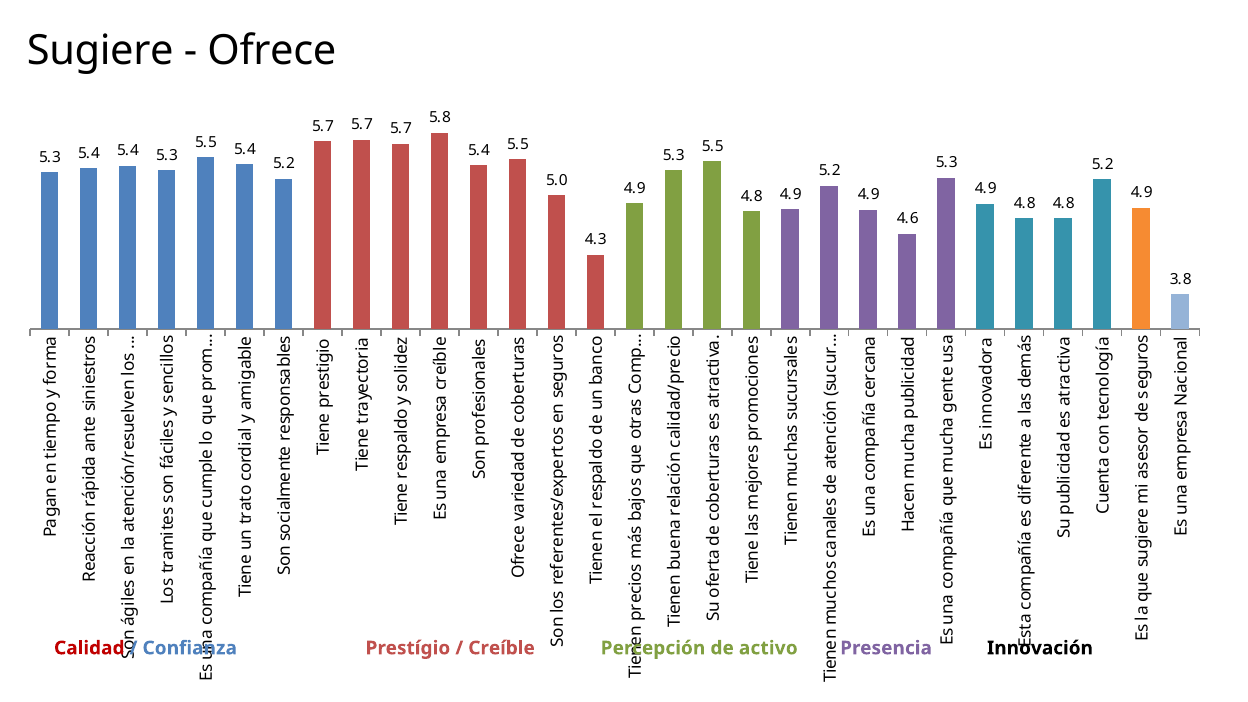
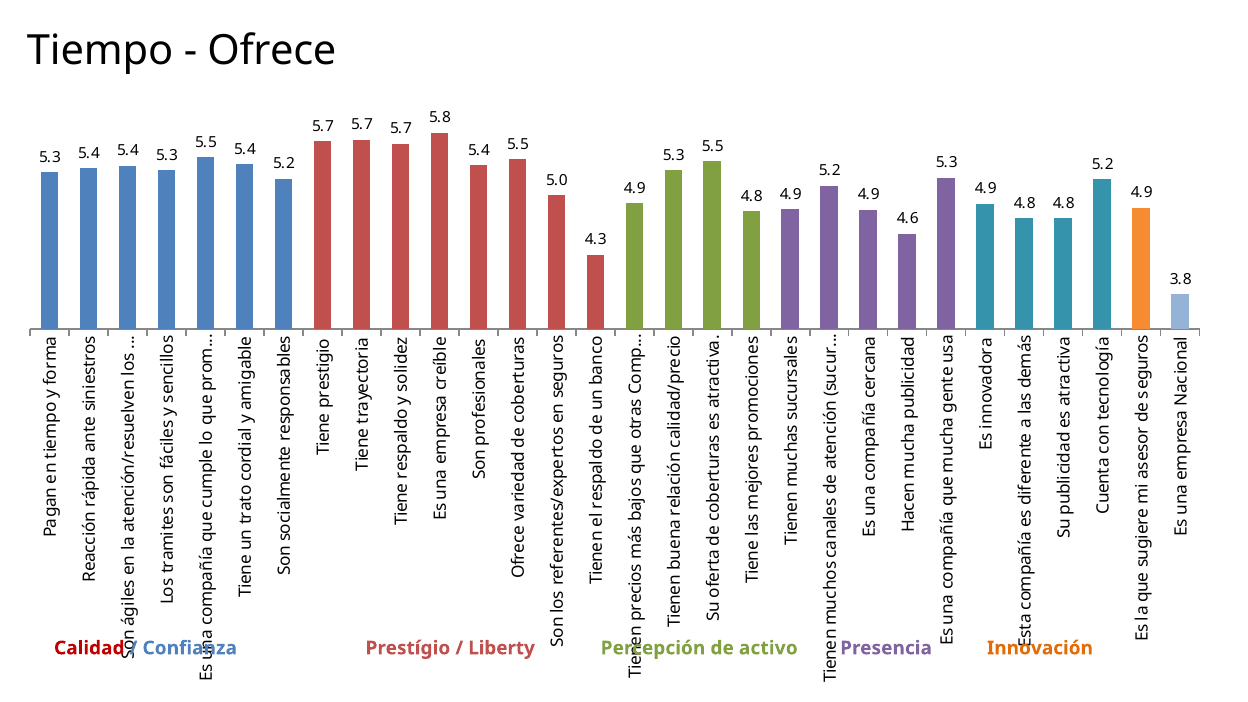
Sugiere: Sugiere -> Tiempo (100, 51)
Creíble: Creíble -> Liberty (502, 648)
Innovación colour: black -> orange (1040, 648)
